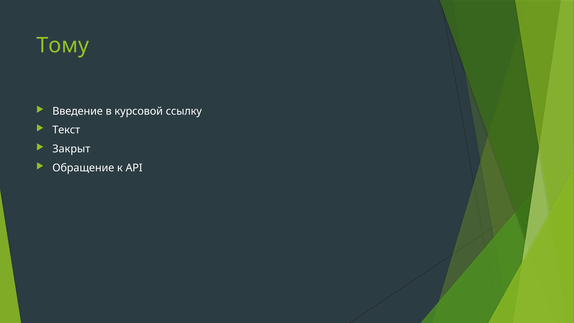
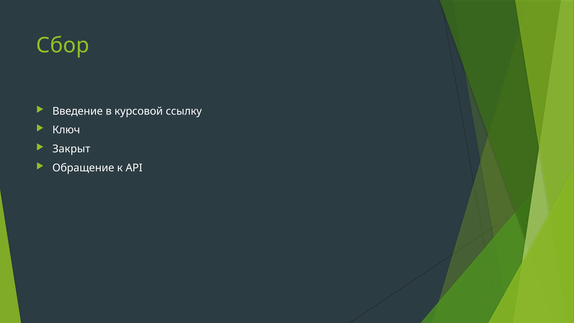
Тому: Тому -> Сбор (63, 45)
Текст: Текст -> Ключ (66, 130)
